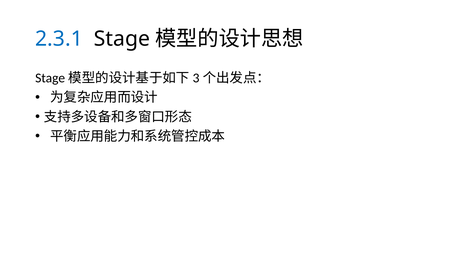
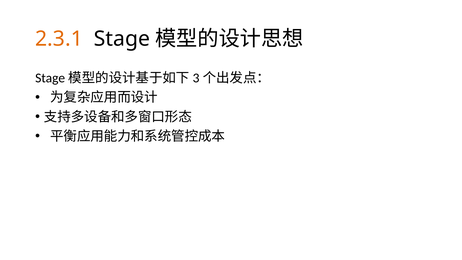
2.3.1 colour: blue -> orange (59, 39)
